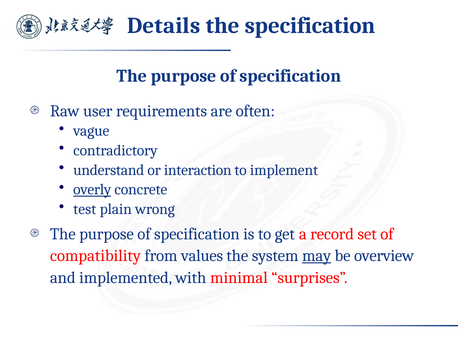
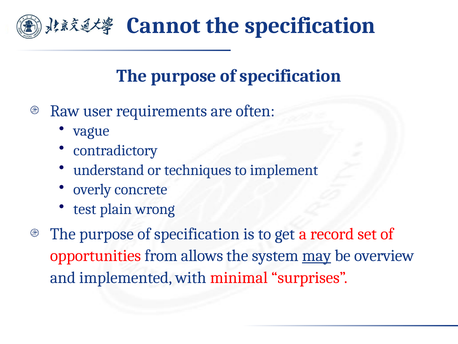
Details: Details -> Cannot (164, 26)
interaction: interaction -> techniques (198, 170)
overly underline: present -> none (92, 189)
compatibility: compatibility -> opportunities (95, 255)
values: values -> allows (202, 255)
